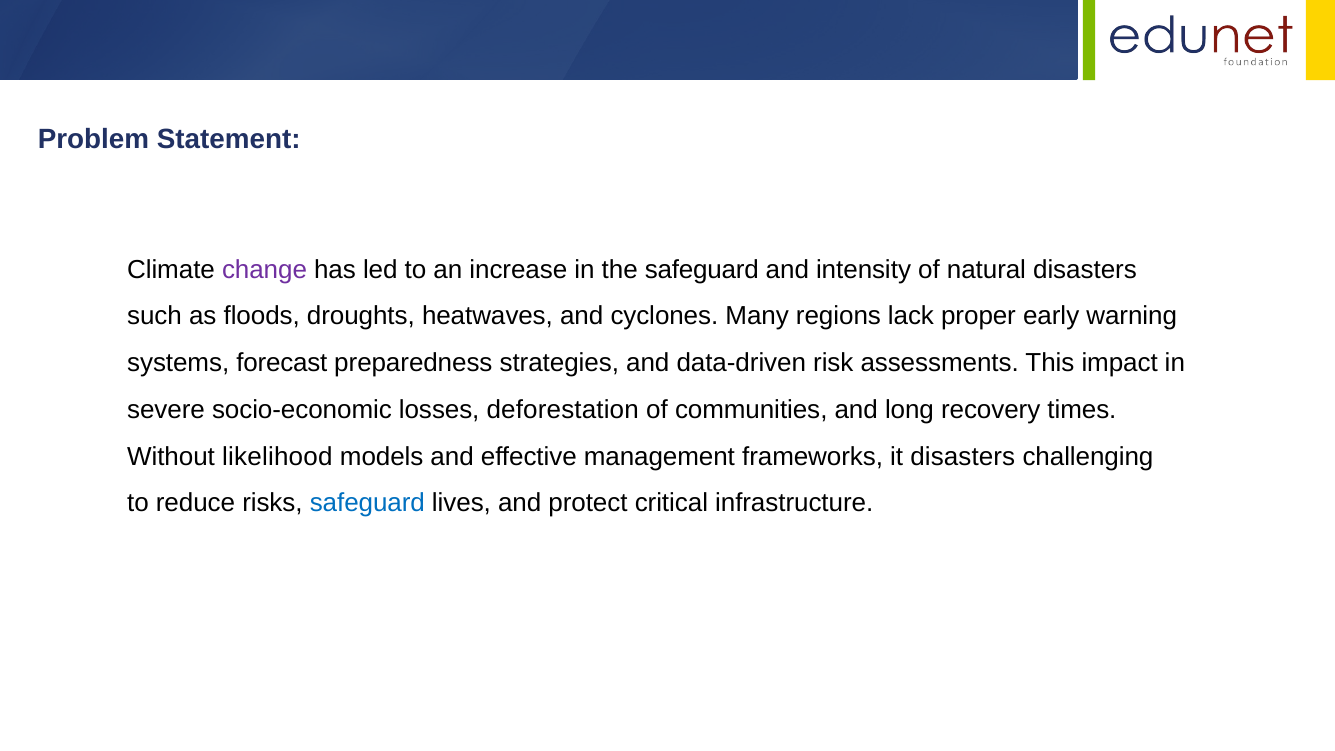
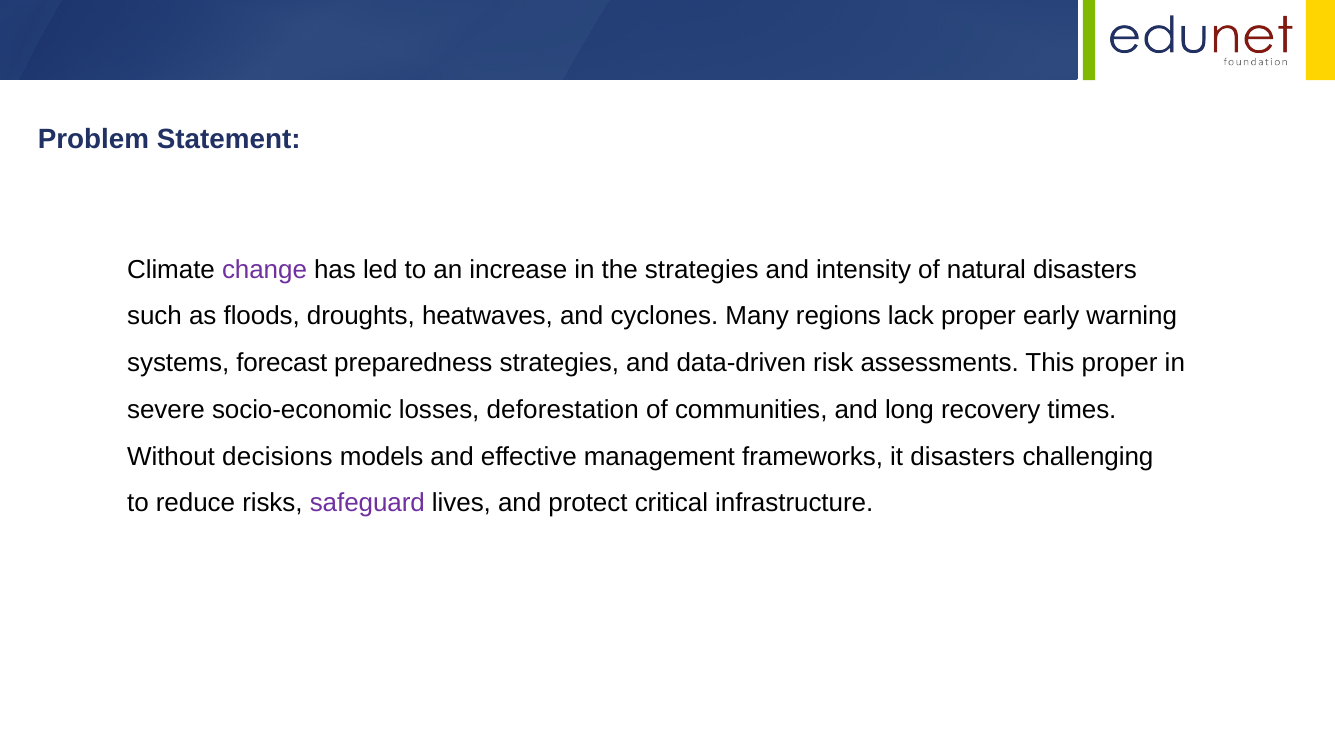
the safeguard: safeguard -> strategies (702, 270)
This impact: impact -> proper (1120, 363)
likelihood: likelihood -> decisions (277, 456)
safeguard colour: blue -> purple (367, 503)
